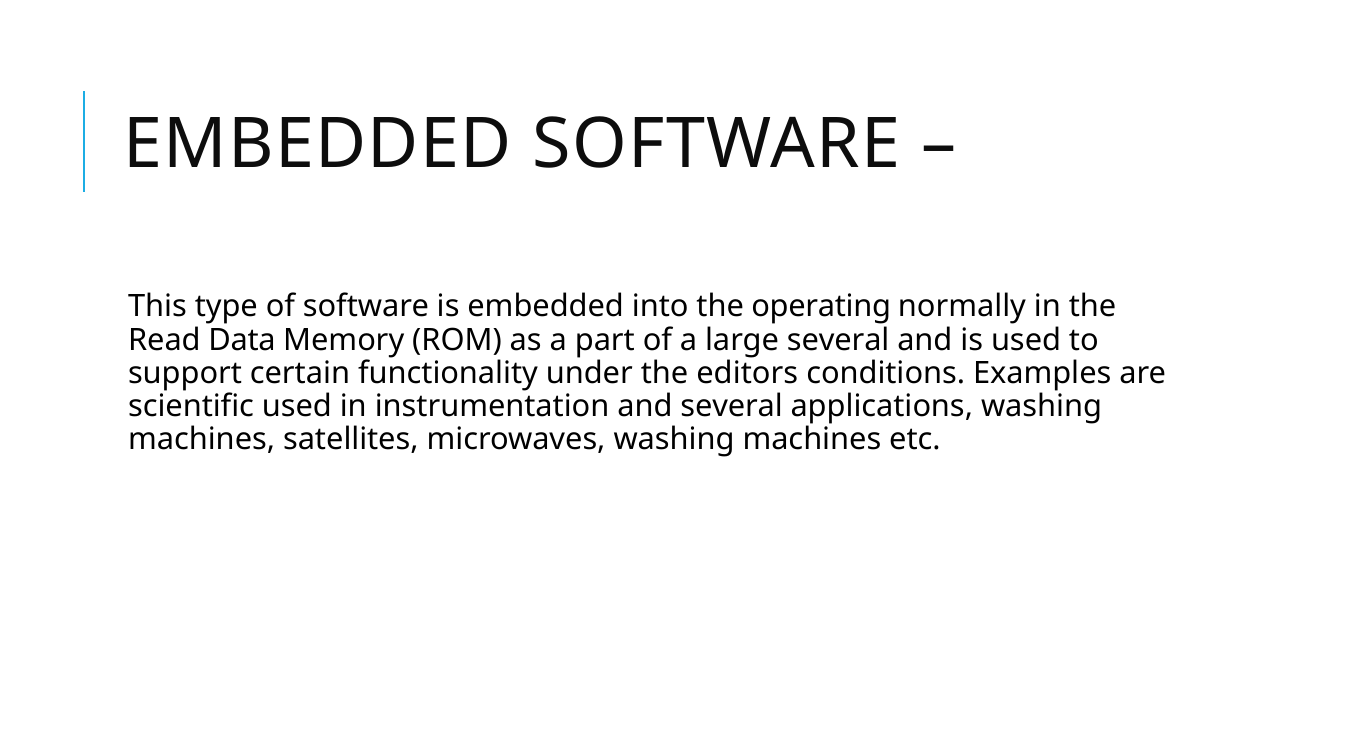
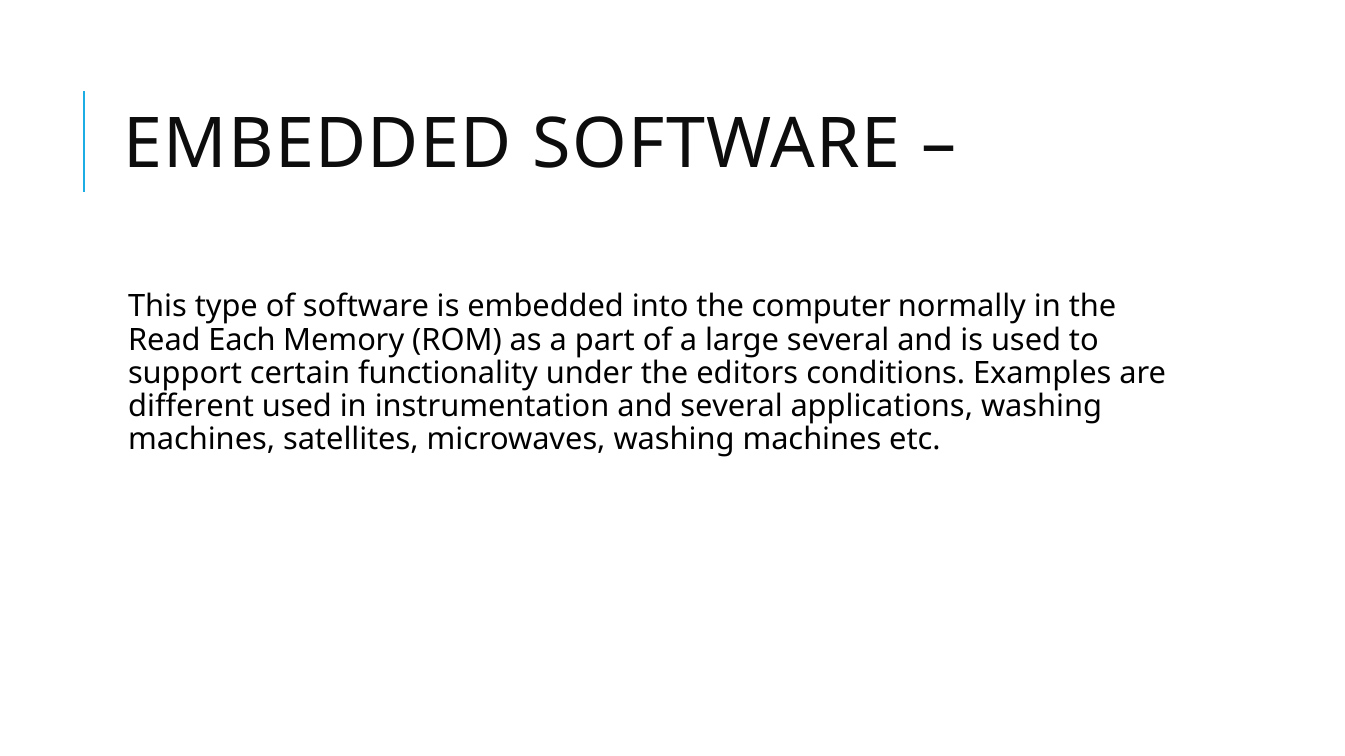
operating: operating -> computer (821, 307)
Data: Data -> Each (242, 340)
scientific: scientific -> different (191, 407)
